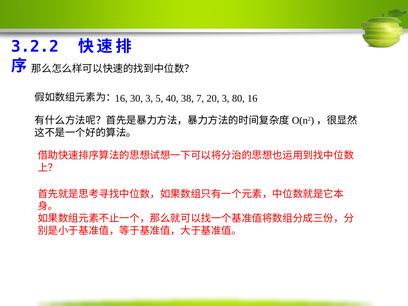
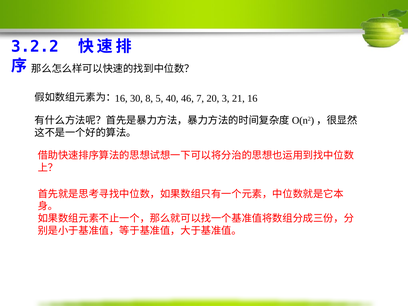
30 3: 3 -> 8 (149, 98)
38: 38 -> 46 (187, 98)
80: 80 -> 21 (238, 98)
